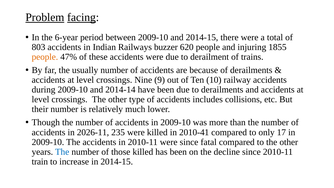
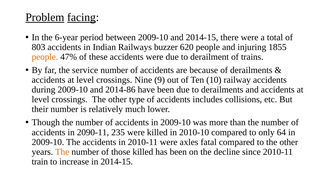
usually: usually -> service (85, 70)
2014-14: 2014-14 -> 2014-86 (120, 90)
2026-11: 2026-11 -> 2090-11 (93, 132)
2010-41: 2010-41 -> 2010-10 (194, 132)
17: 17 -> 64 (281, 132)
were since: since -> axles (189, 142)
The colour: blue -> orange (62, 152)
